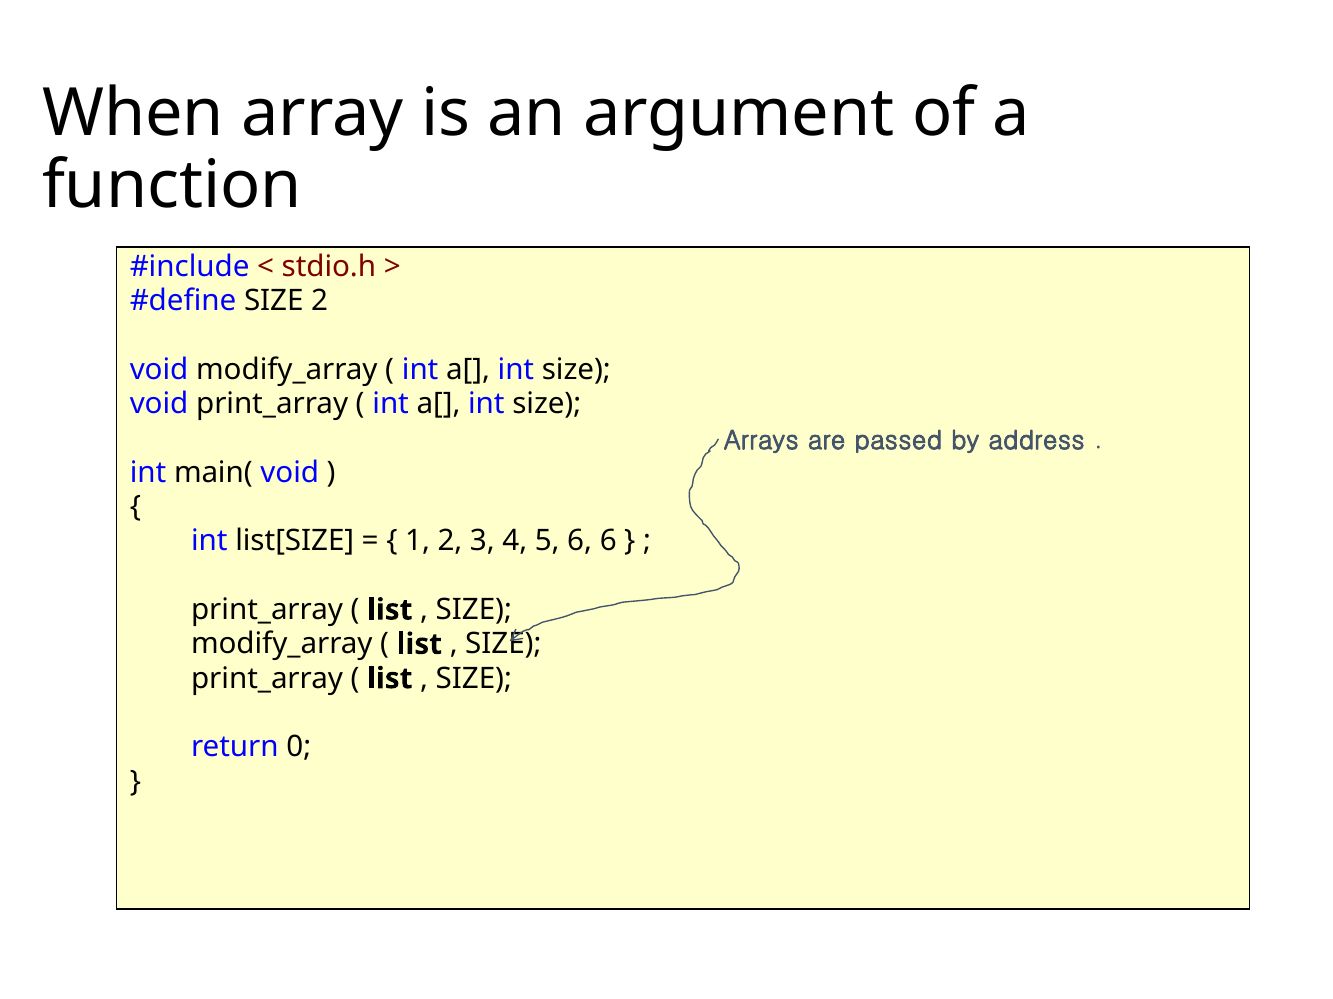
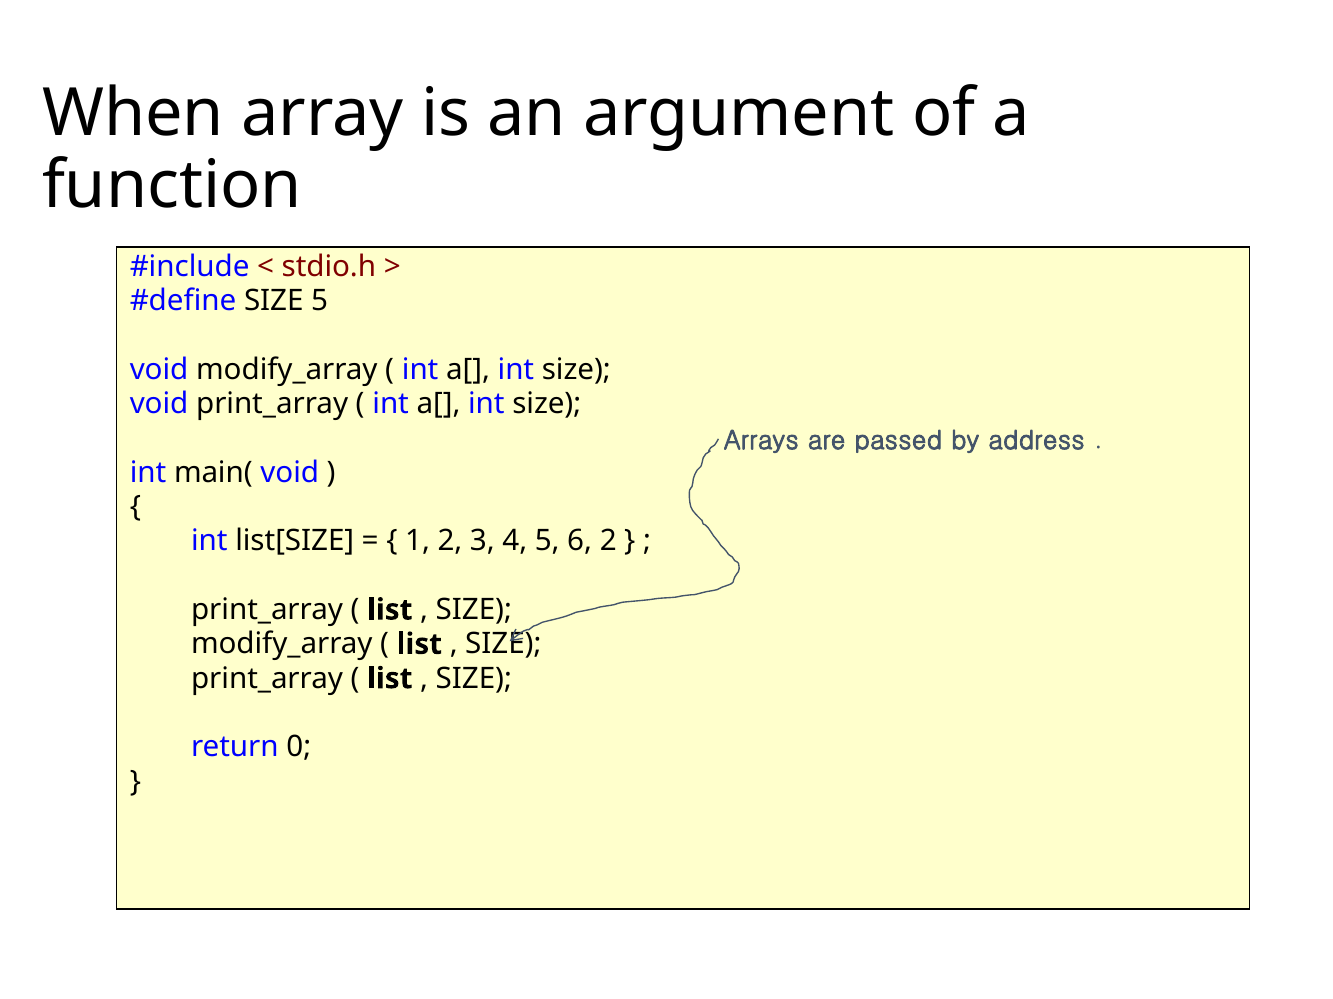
SIZE 2: 2 -> 5 (319, 301)
6 6: 6 -> 2 (608, 542)
